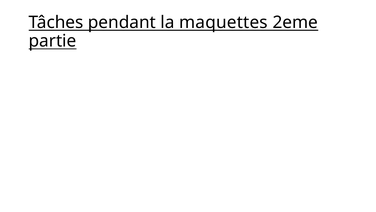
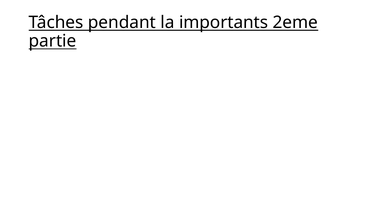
maquettes: maquettes -> importants (224, 22)
